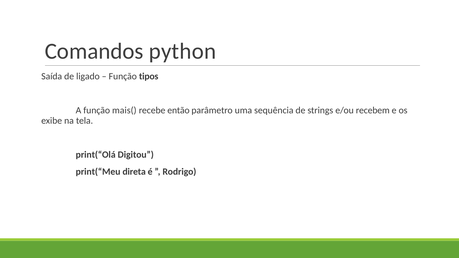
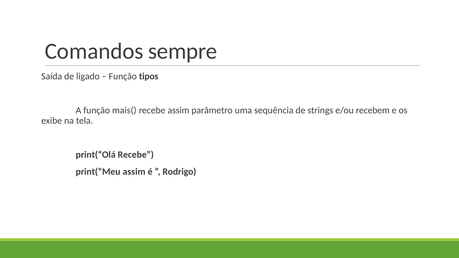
python: python -> sempre (183, 51)
recebe então: então -> assim (178, 110)
print(“Olá Digitou: Digitou -> Recebe (136, 155)
print(“Meu direta: direta -> assim (134, 172)
